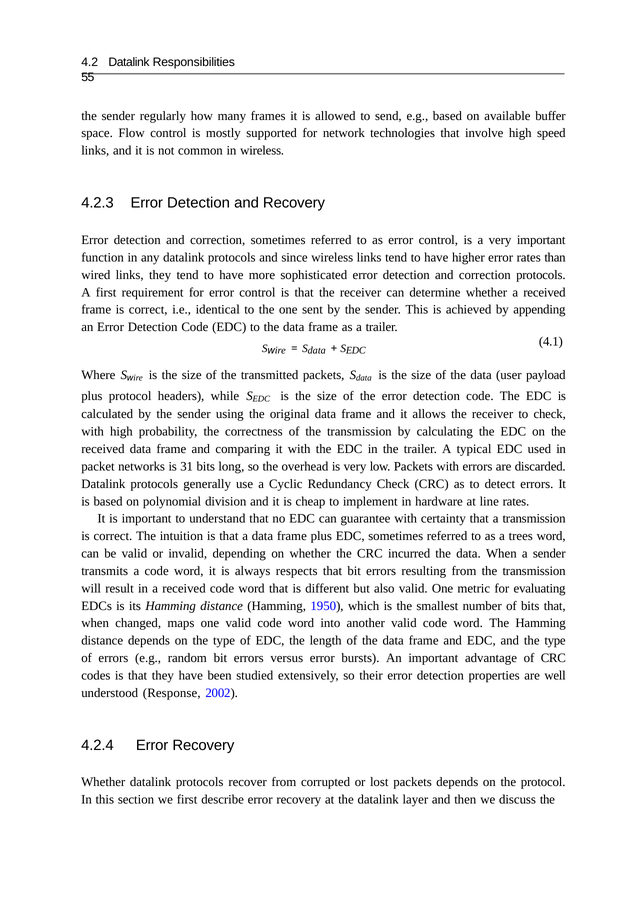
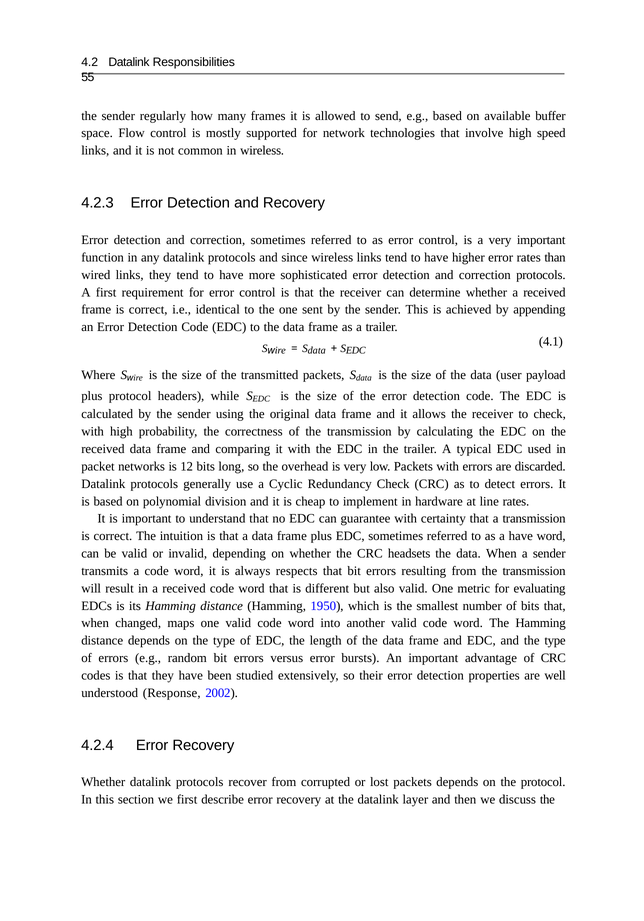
31: 31 -> 12 (187, 466)
a trees: trees -> have (521, 536)
incurred: incurred -> headsets (409, 553)
